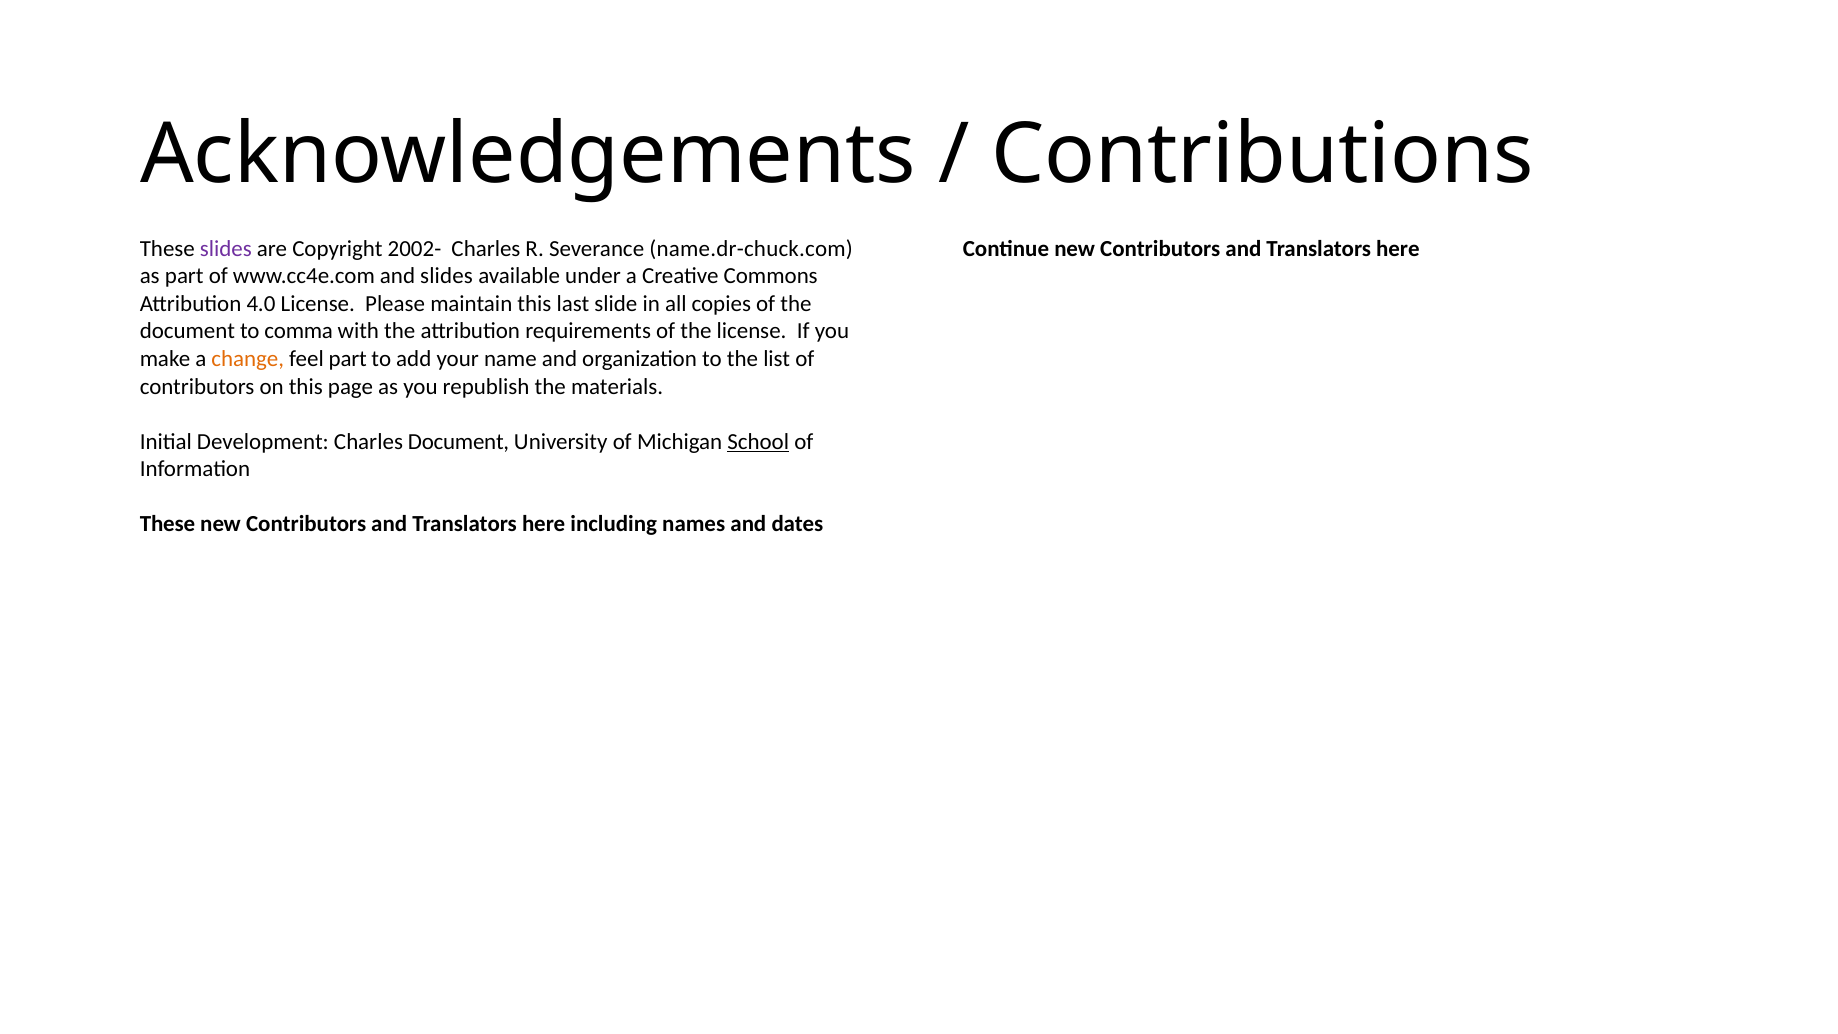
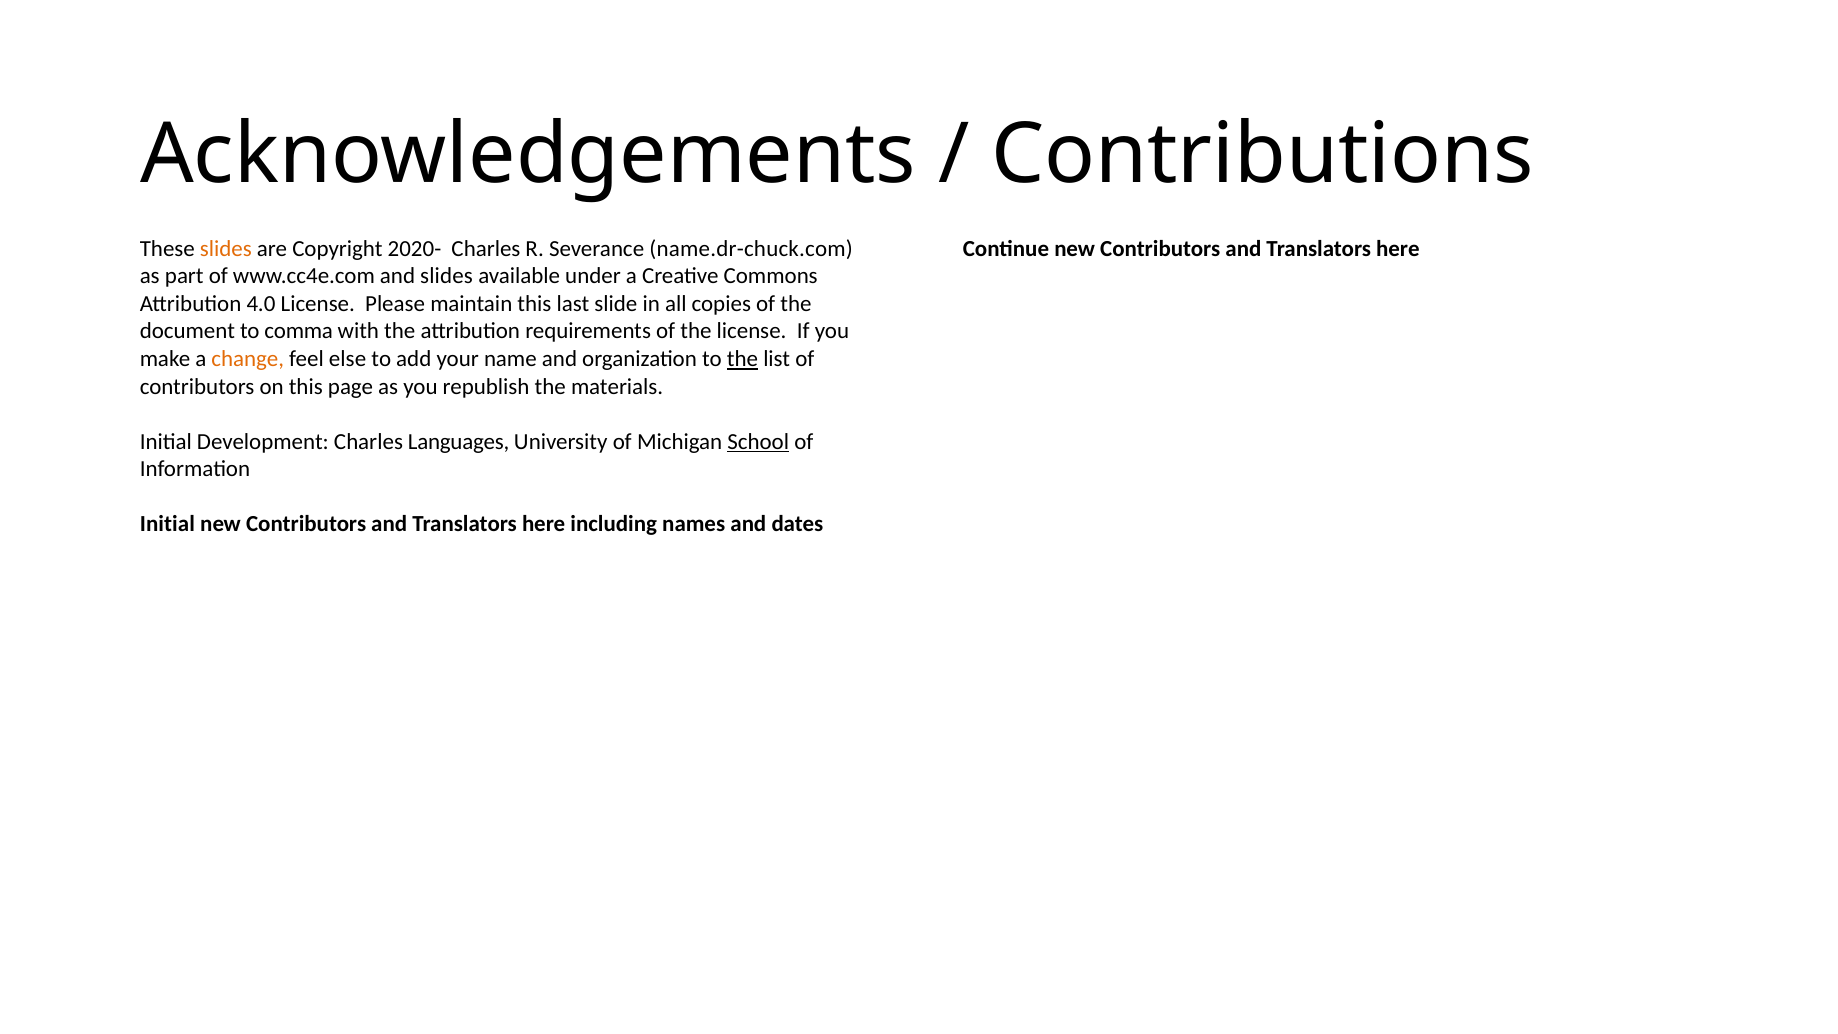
slides colour: purple -> orange (226, 249)
2002-: 2002- -> 2020- (415, 249)
feel part: part -> else (348, 359)
the underline: none -> present (742, 359)
Charles Document: Document -> Languages (459, 442)
These: These -> Initial (167, 524)
